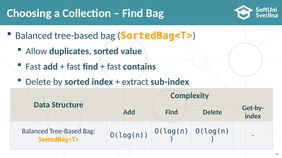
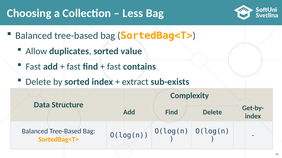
Find: Find -> Less (133, 13)
sub-index: sub-index -> sub-exists (170, 82)
